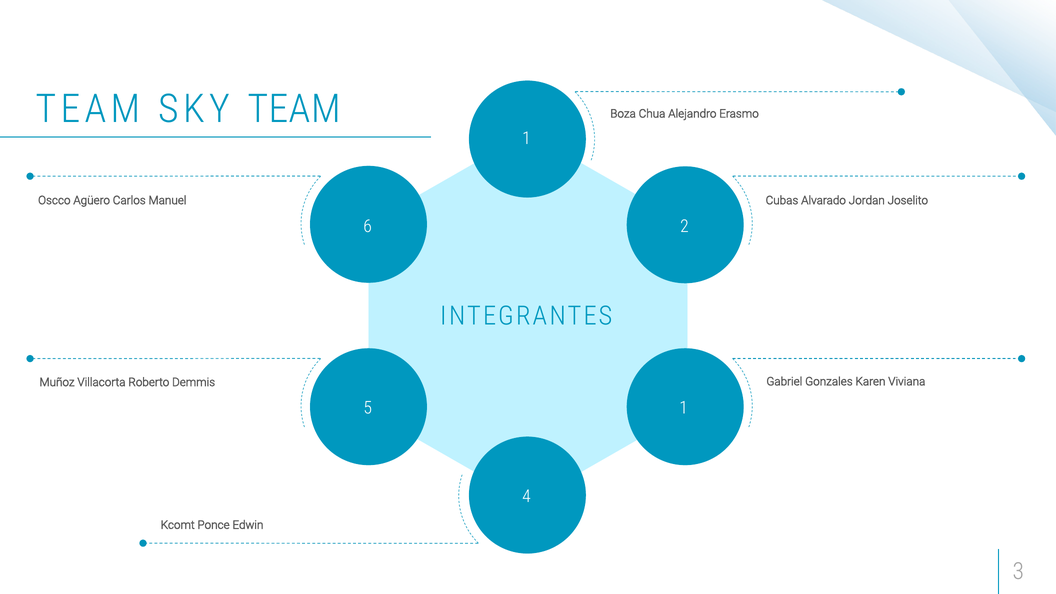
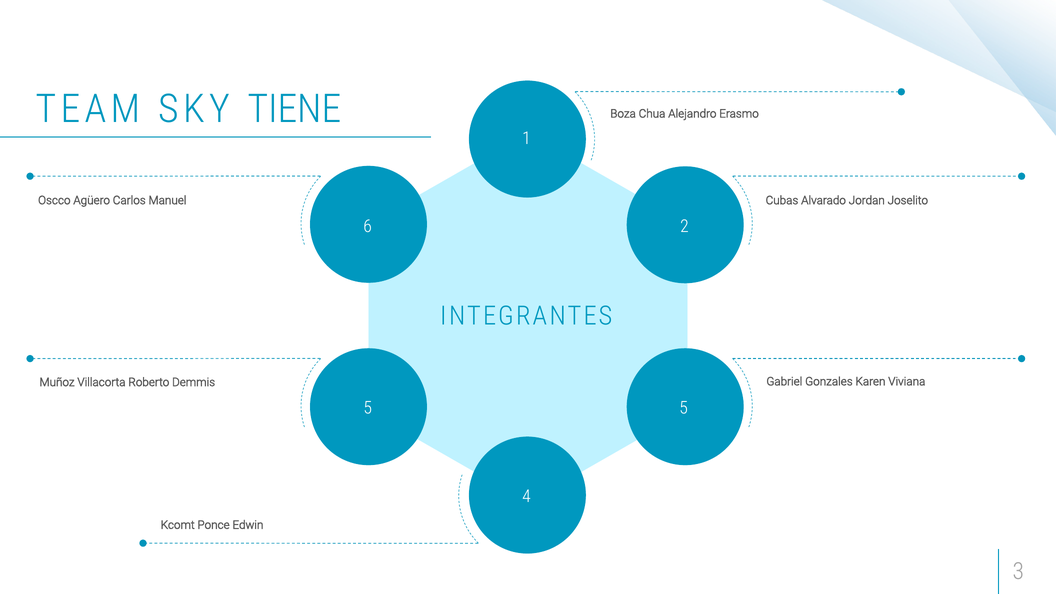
SKY TEAM: TEAM -> TIENE (294, 109)
5 1: 1 -> 5 (684, 408)
